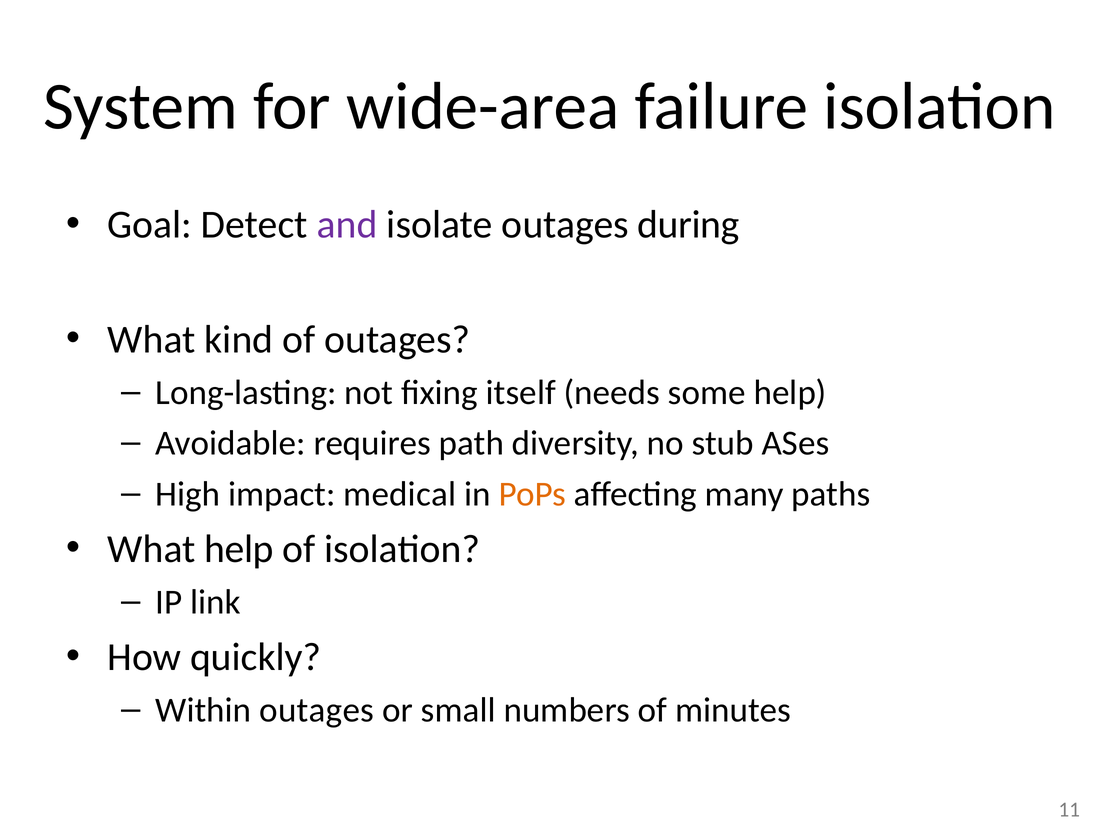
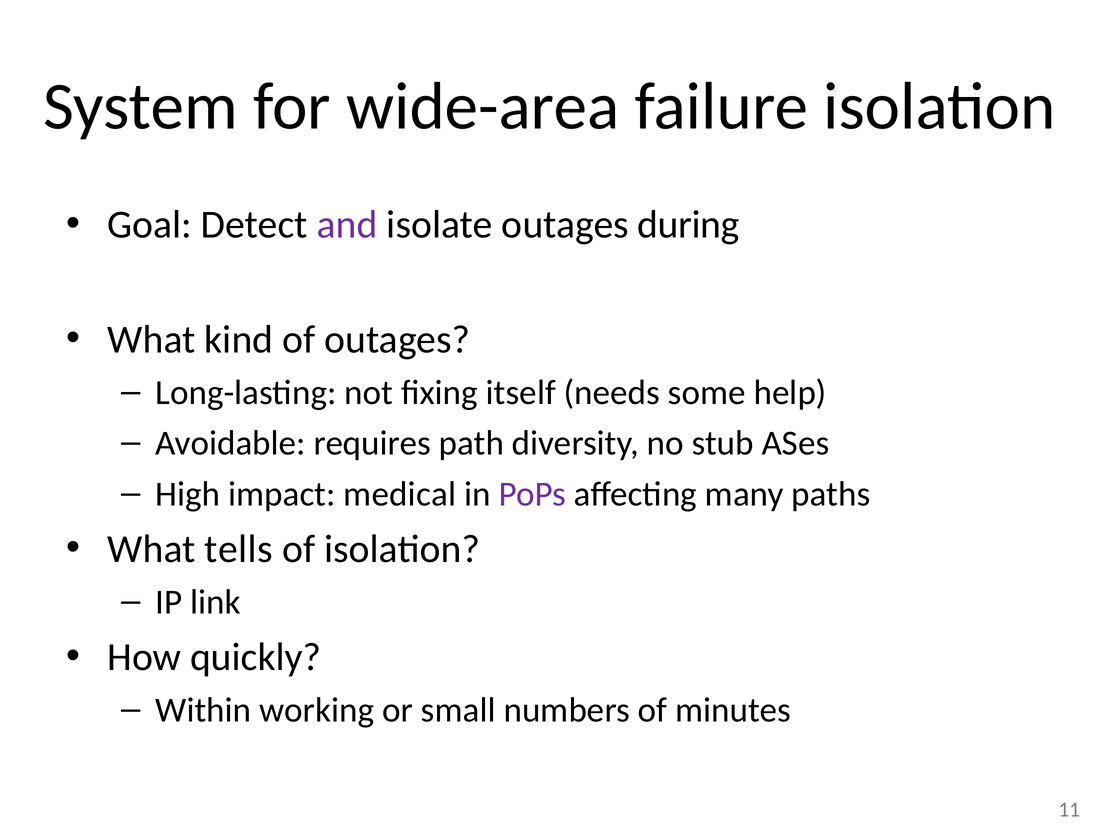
PoPs colour: orange -> purple (532, 494)
What help: help -> tells (239, 549)
Within outages: outages -> working (317, 710)
